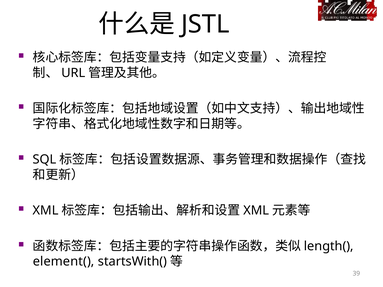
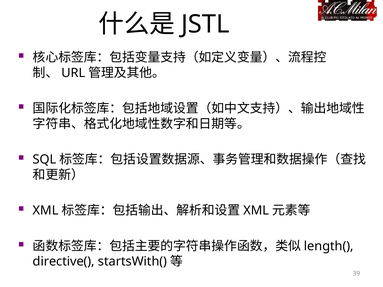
element(: element( -> directive( (64, 262)
